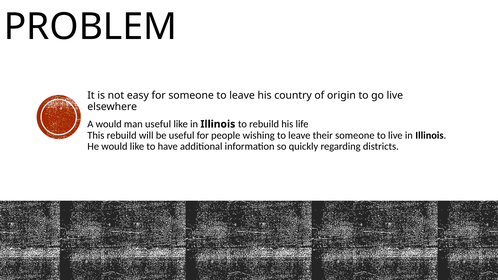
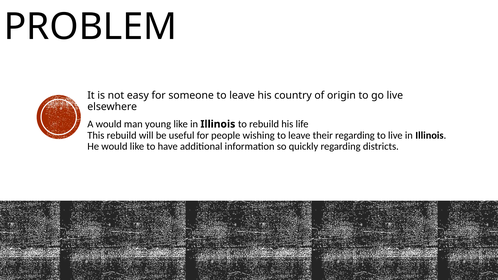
man useful: useful -> young (158, 124)
their someone: someone -> regarding (355, 135)
